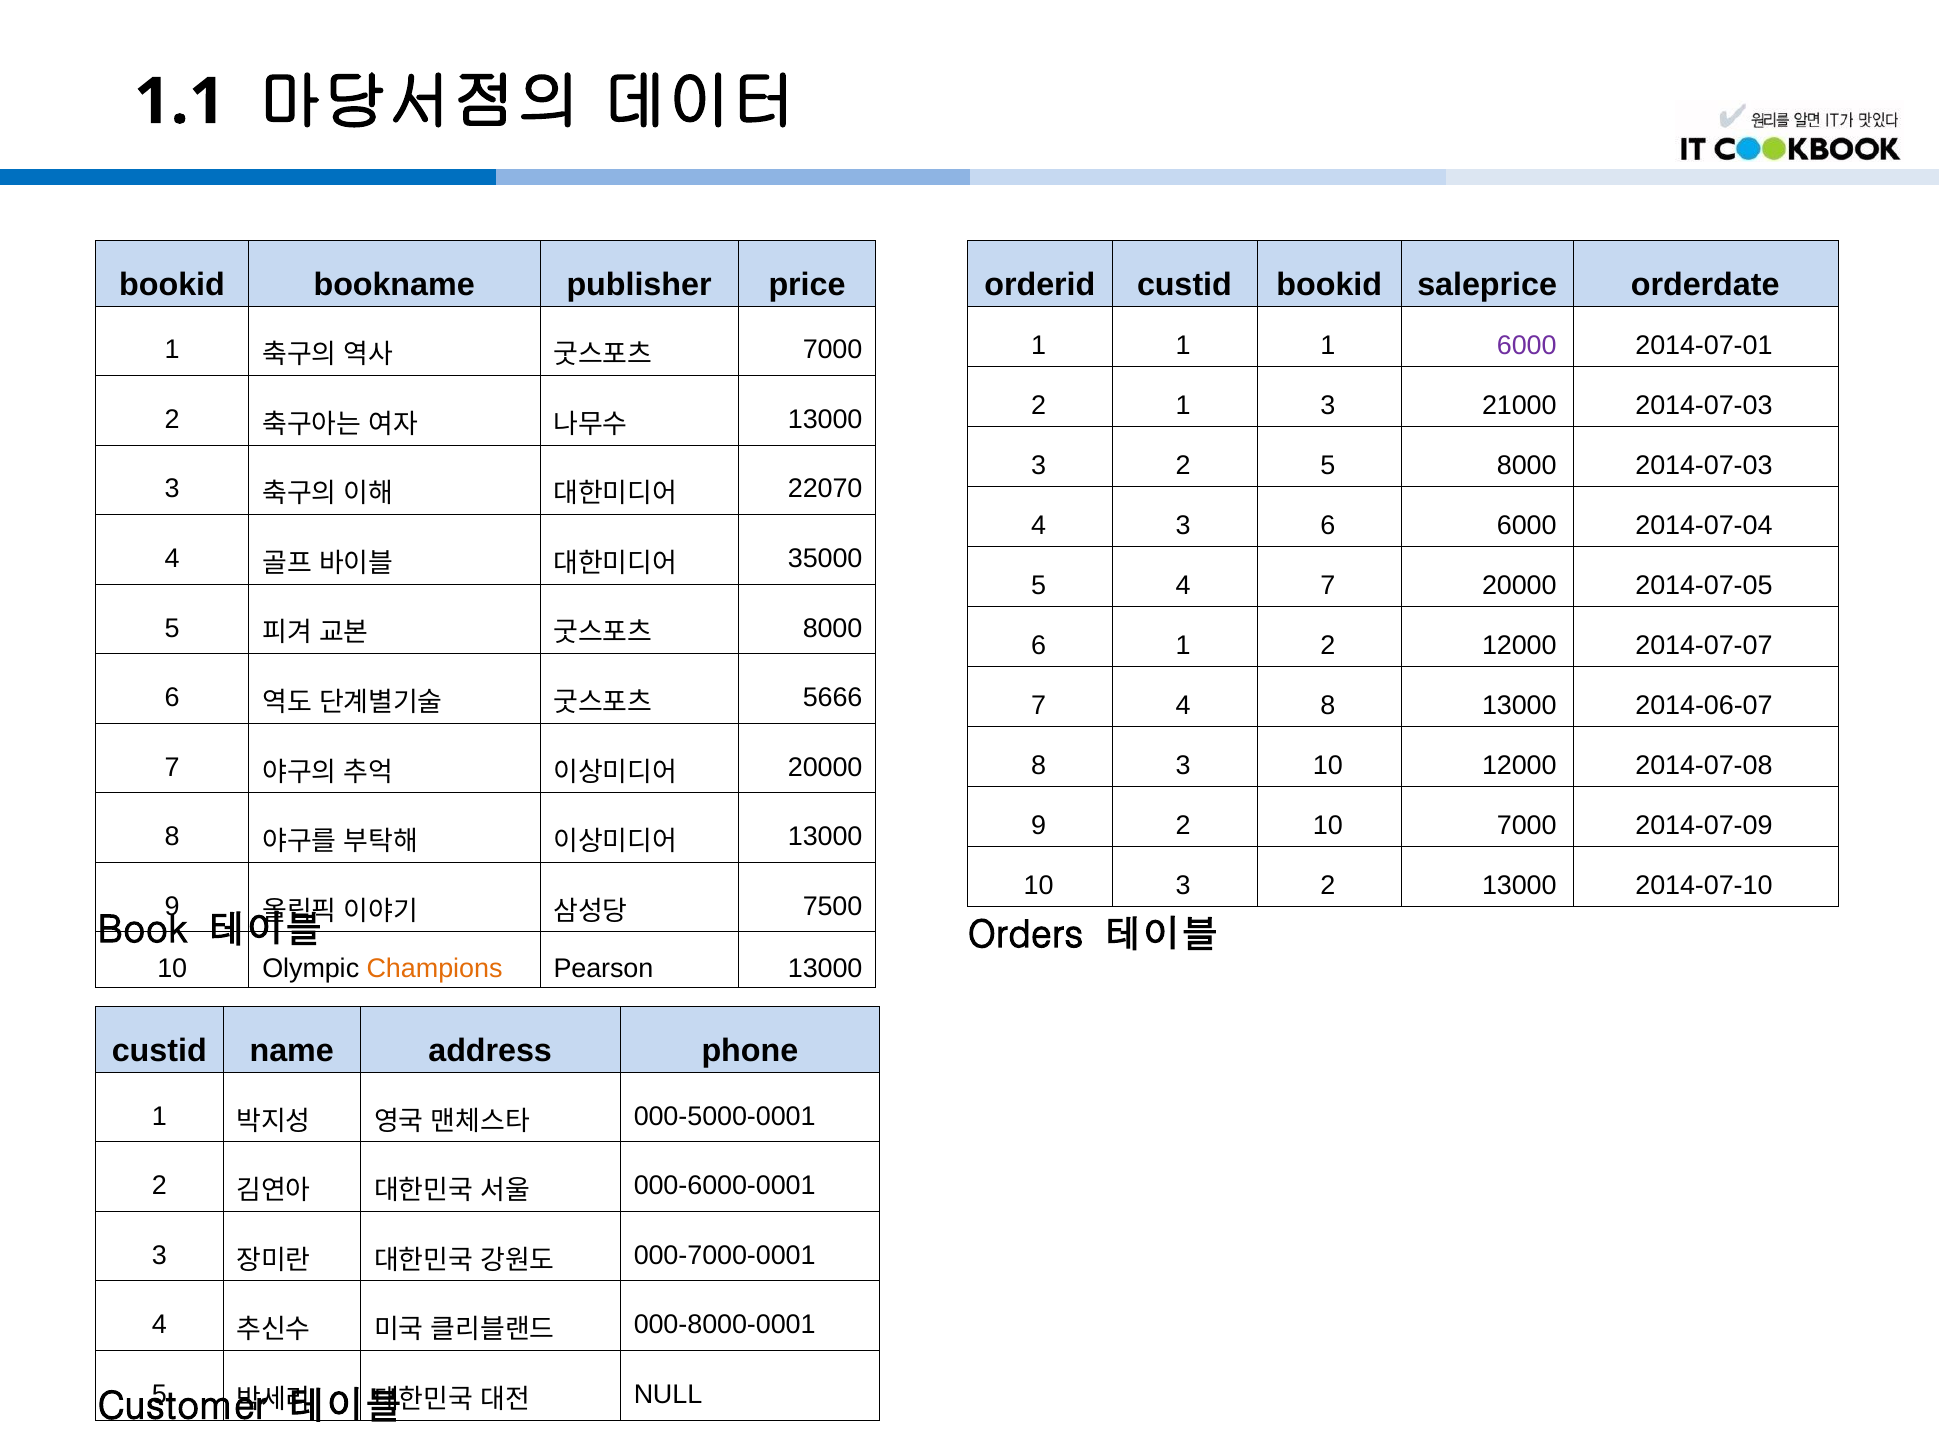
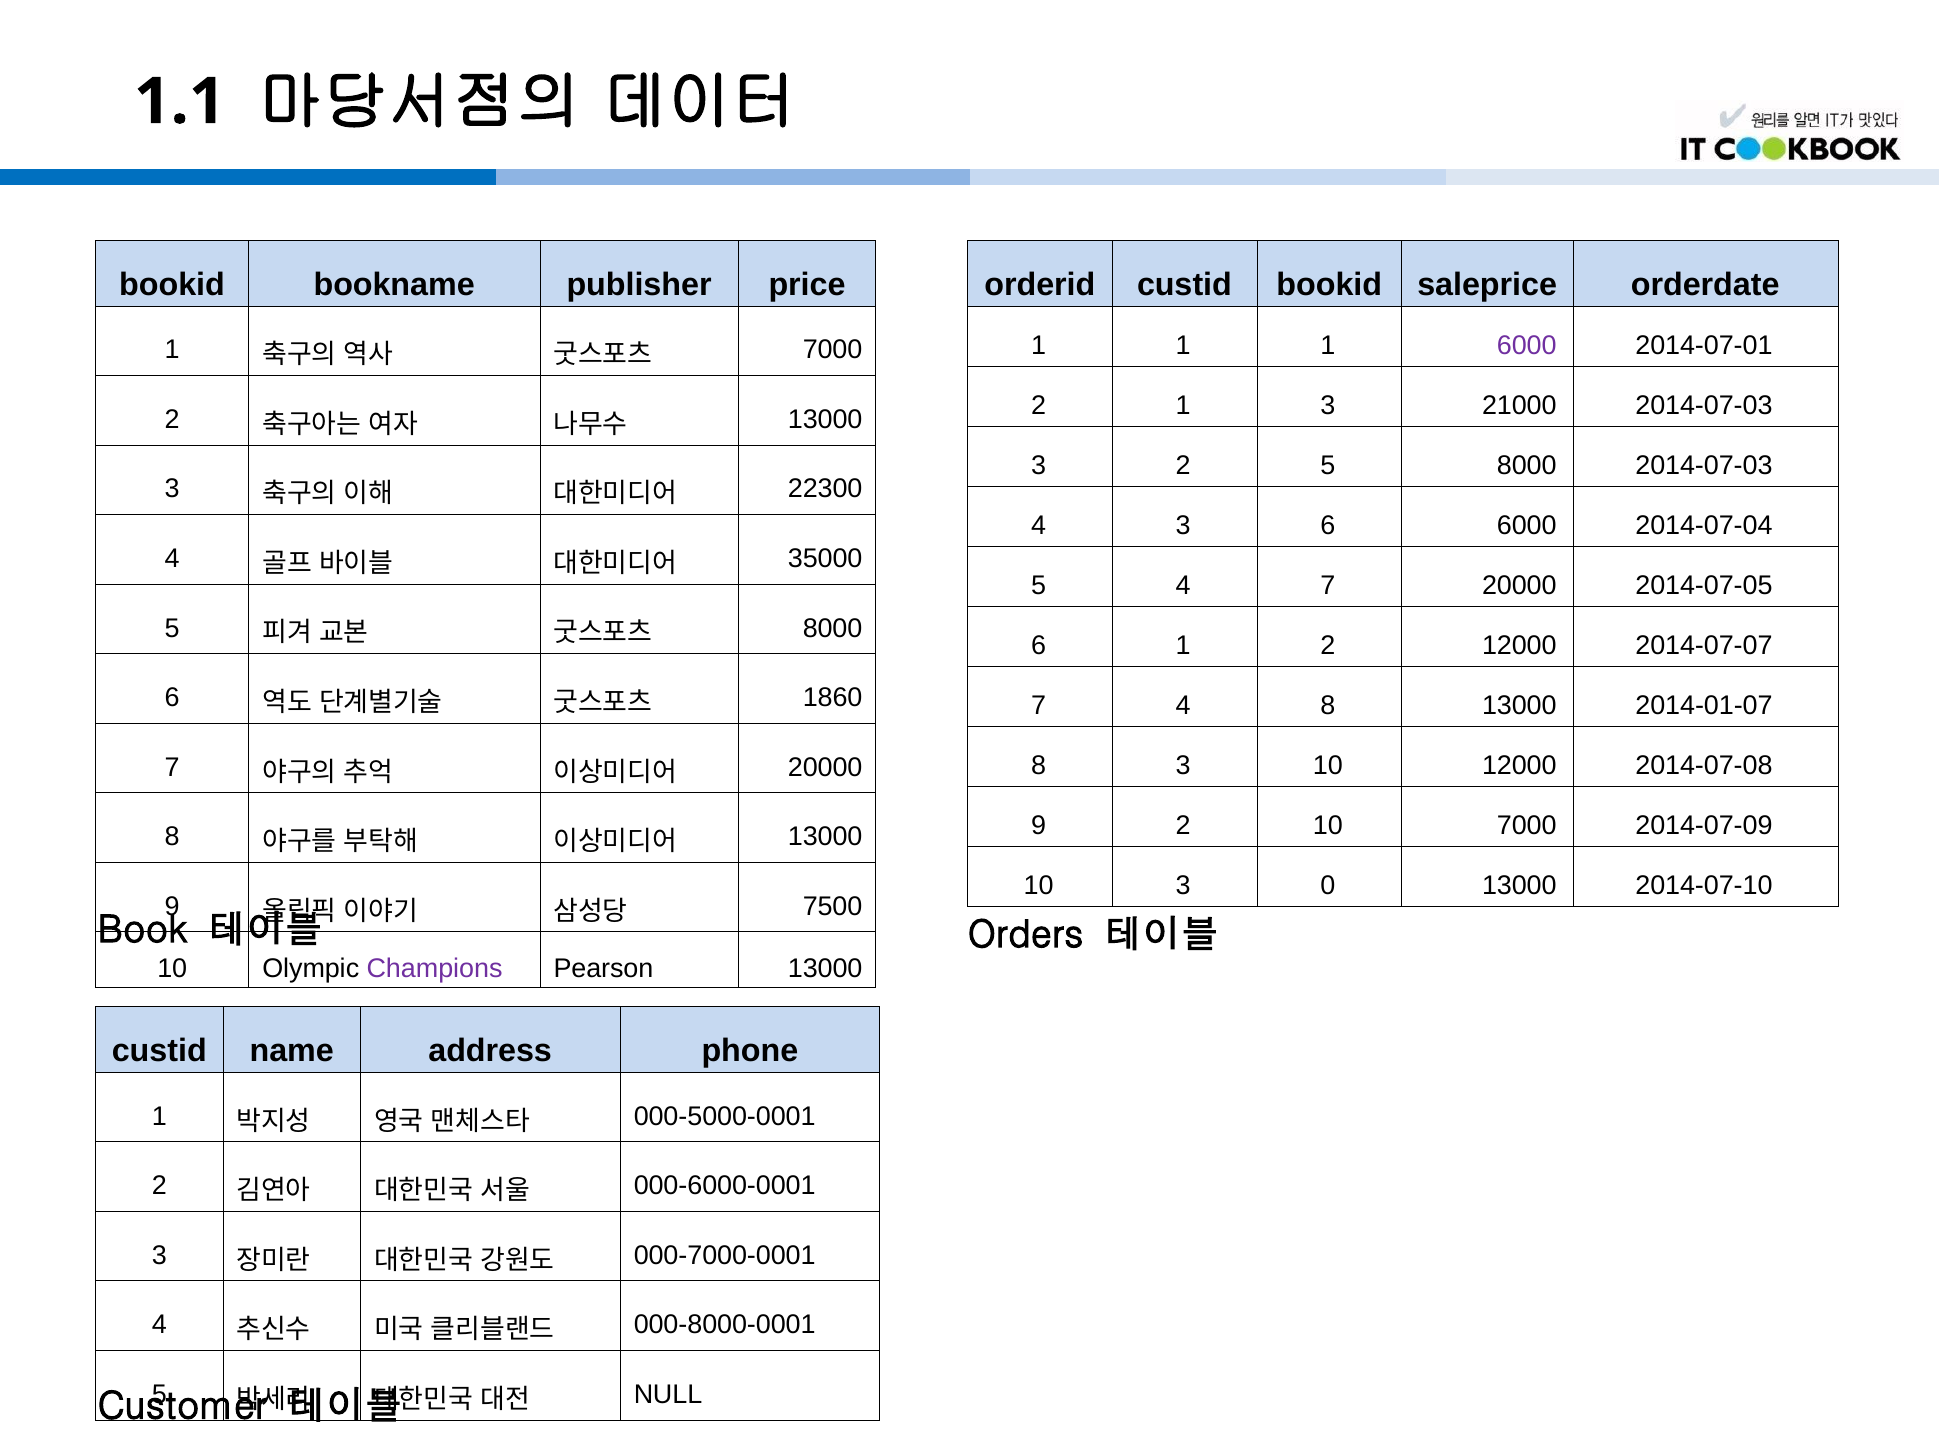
22070: 22070 -> 22300 (825, 489)
5666: 5666 -> 1860 (833, 698)
2014-06-07: 2014-06-07 -> 2014-01-07 (1704, 706)
10 3 2: 2 -> 0 (1328, 886)
Champions colour: orange -> purple (435, 969)
